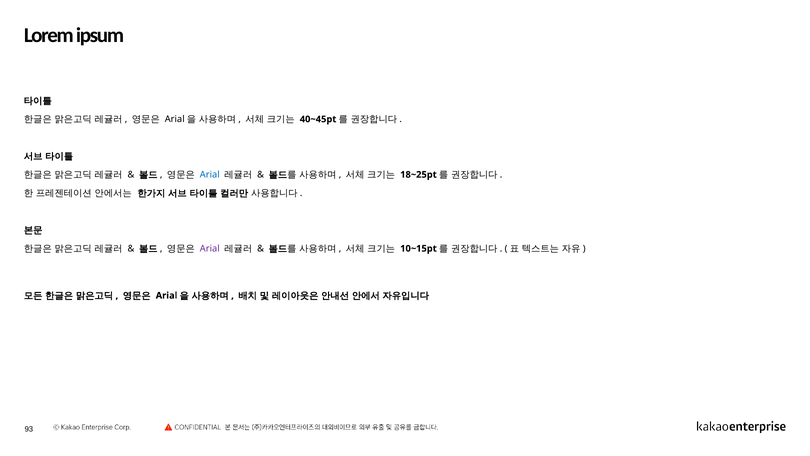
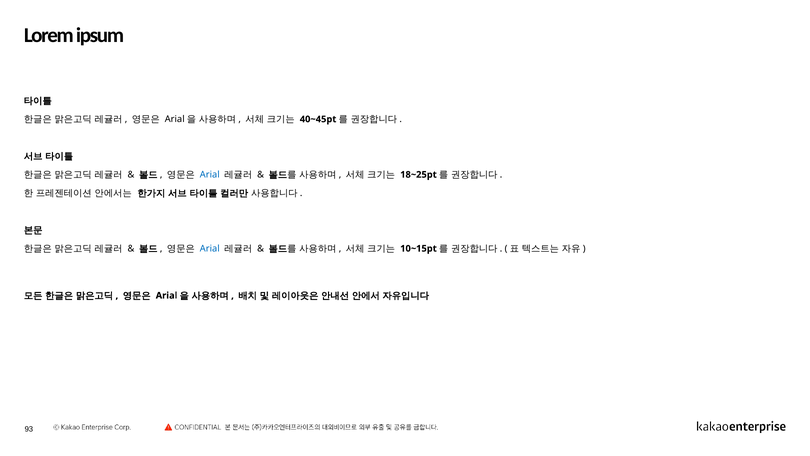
Arial colour: purple -> blue (210, 248)
